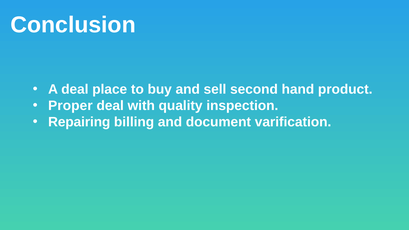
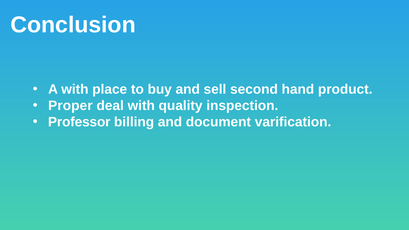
A deal: deal -> with (75, 89)
Repairing: Repairing -> Professor (79, 122)
